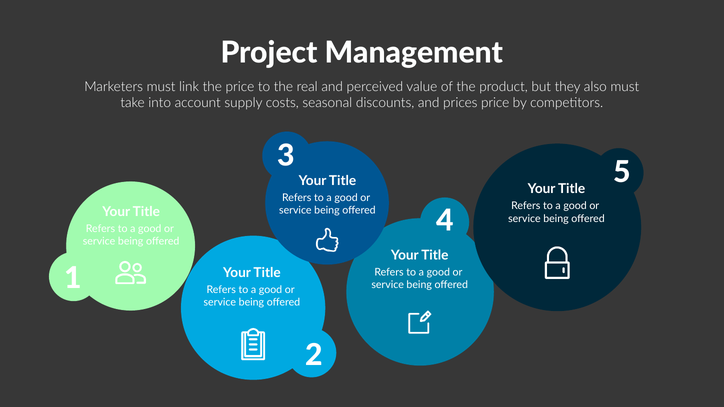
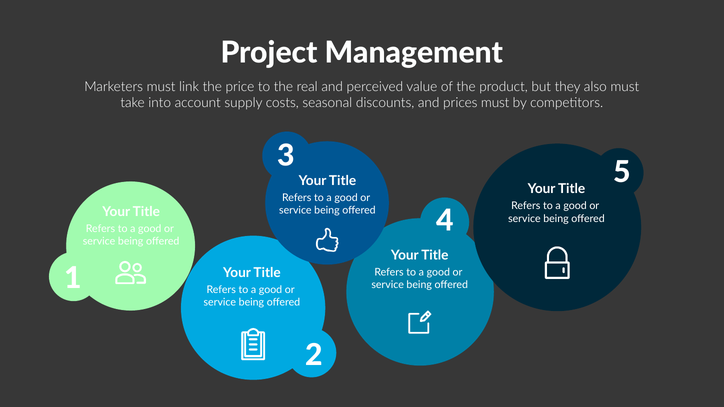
prices price: price -> must (495, 103)
